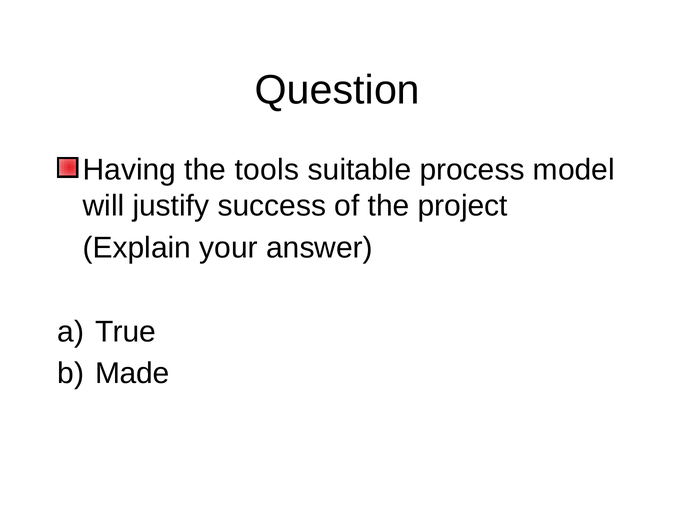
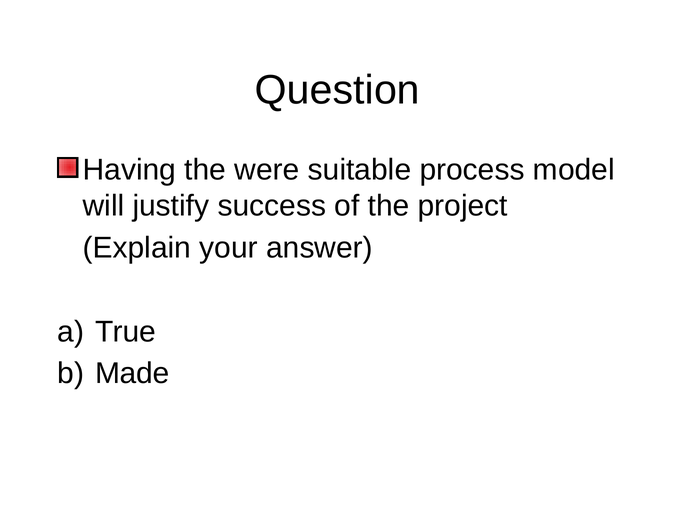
tools: tools -> were (267, 170)
